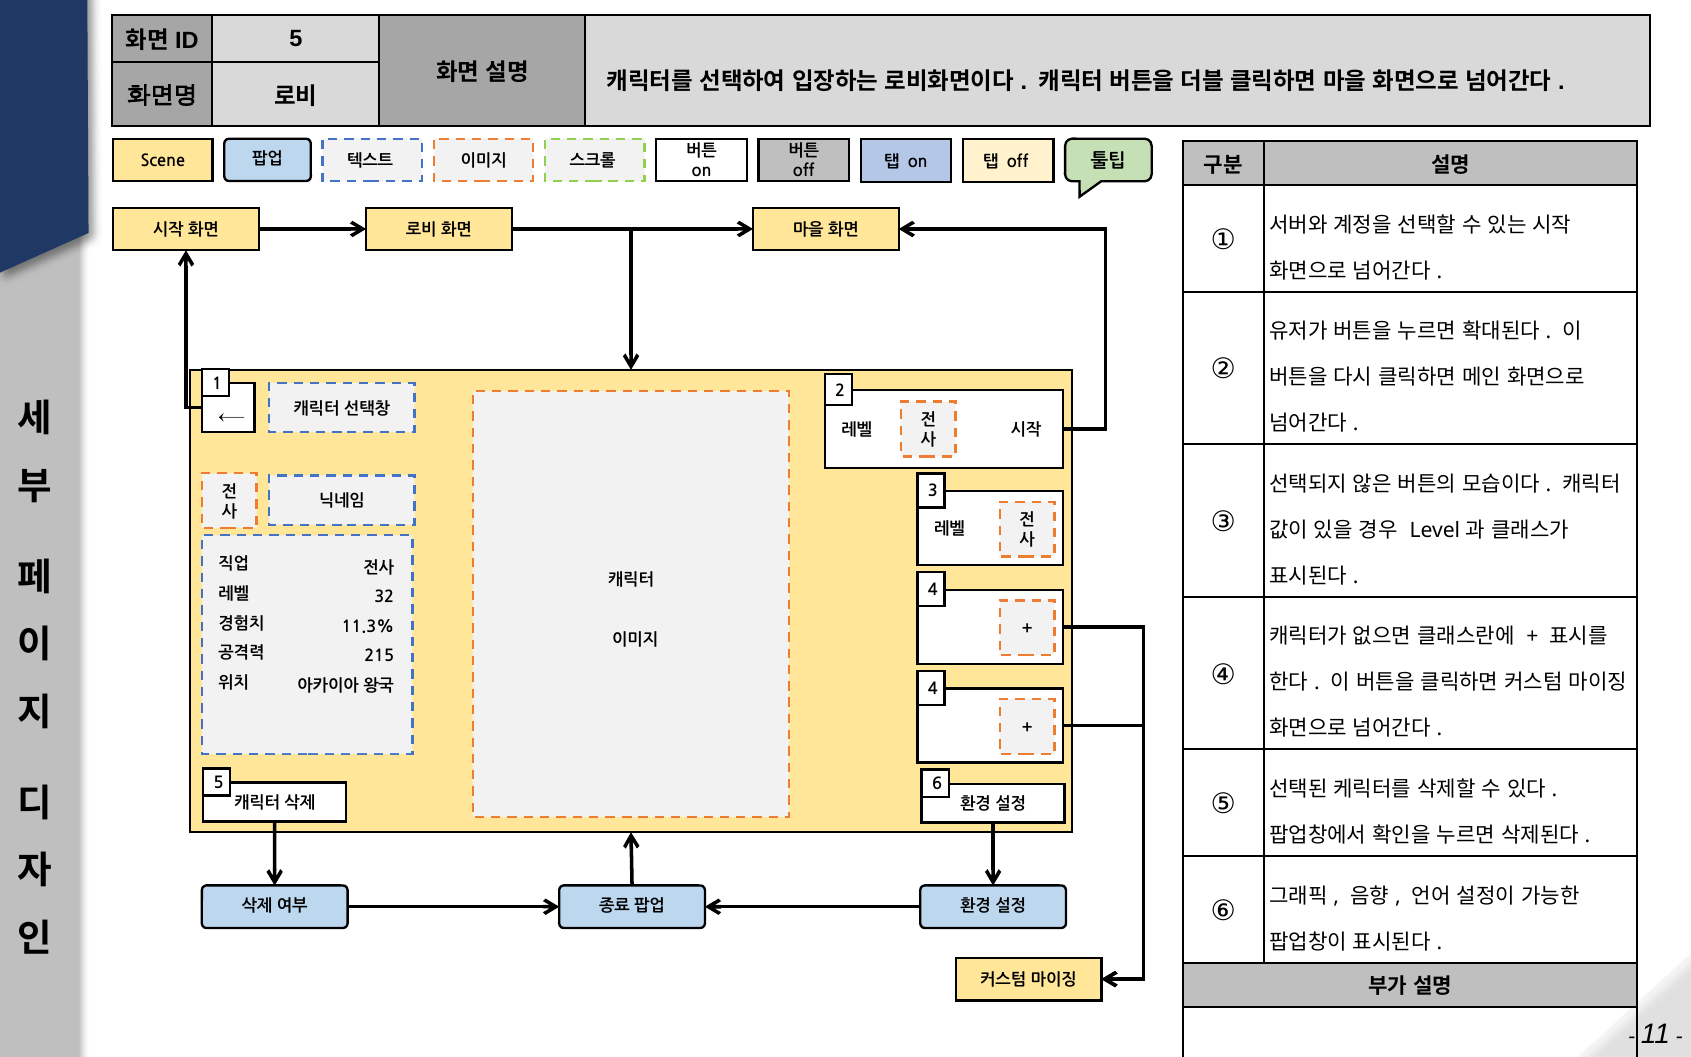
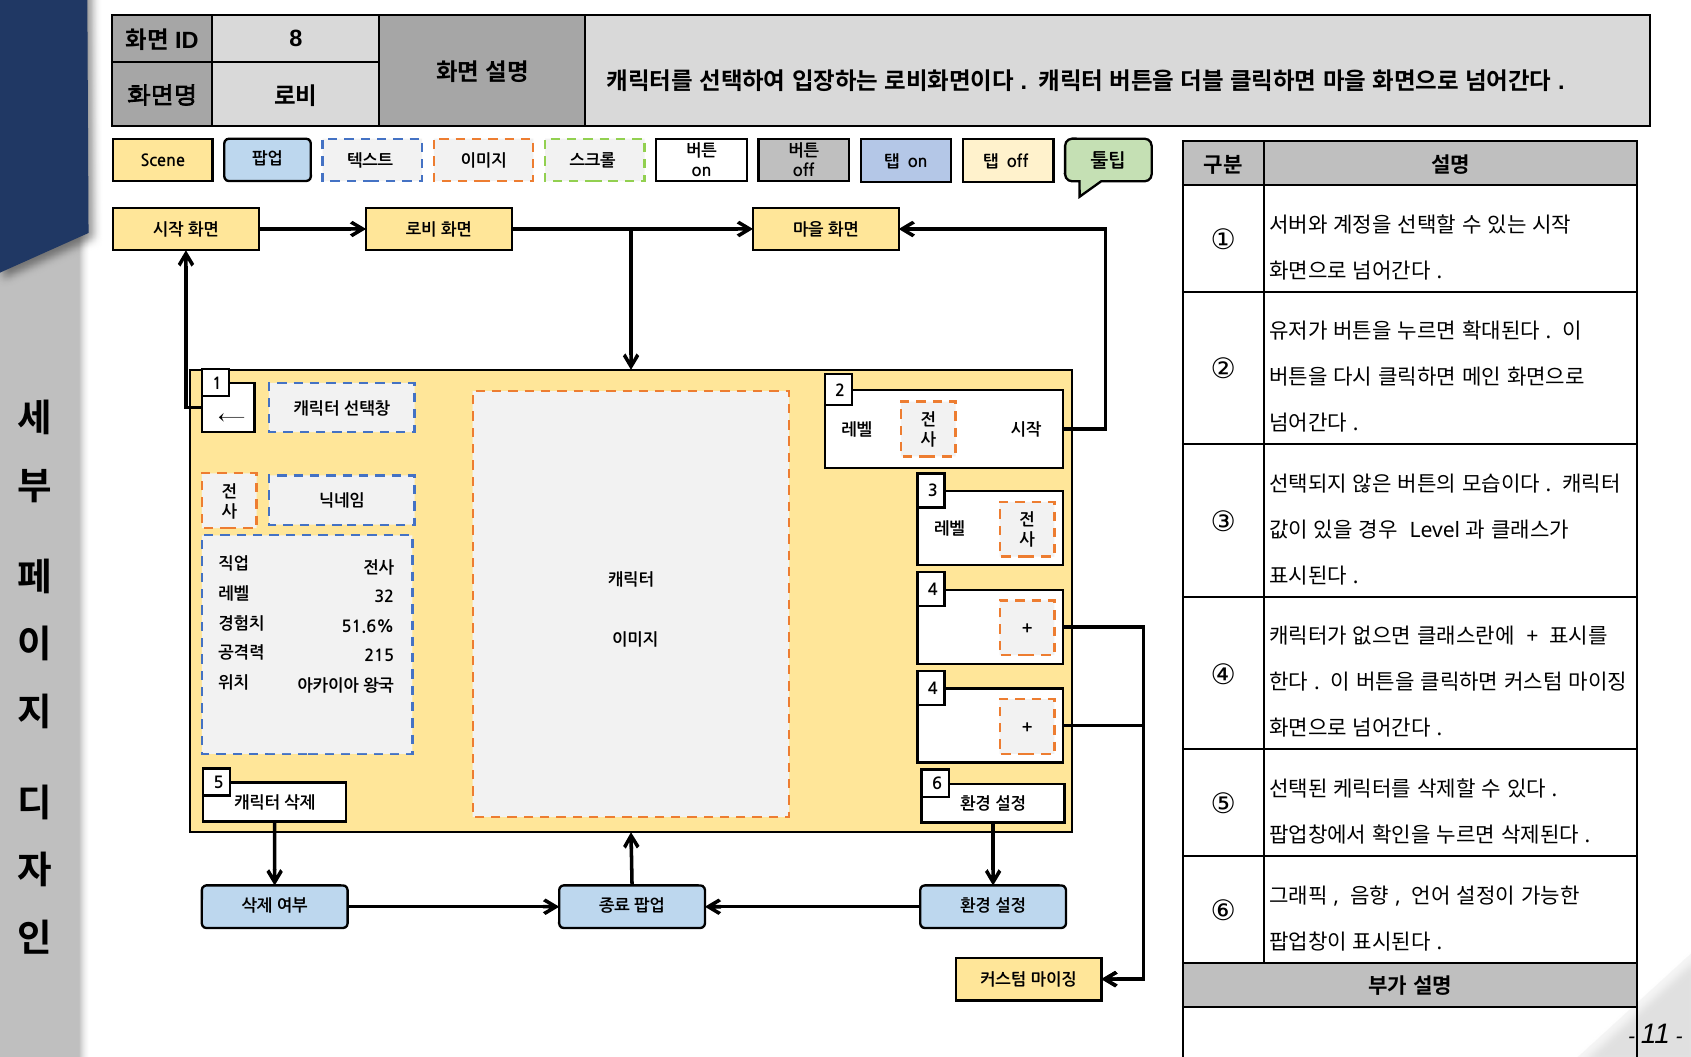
5: 5 -> 8 (296, 39)
11.3%: 11.3% -> 51.6% (368, 627)
